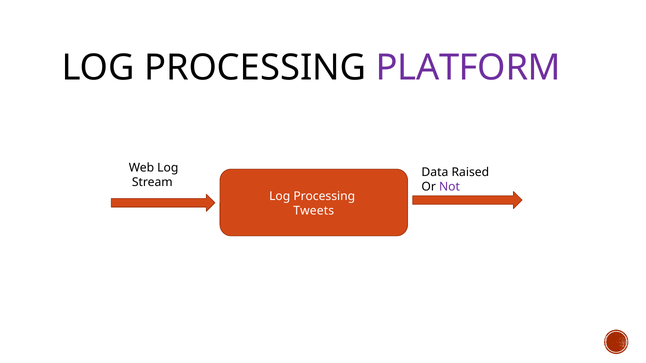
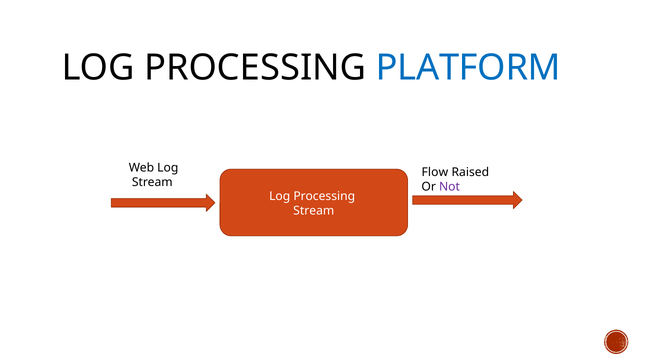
PLATFORM colour: purple -> blue (468, 68)
Data: Data -> Flow (435, 172)
Tweets: Tweets -> Stream (314, 211)
